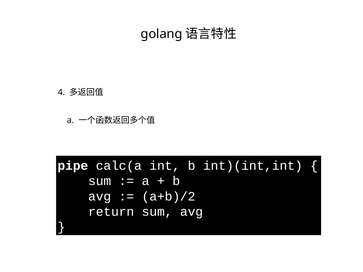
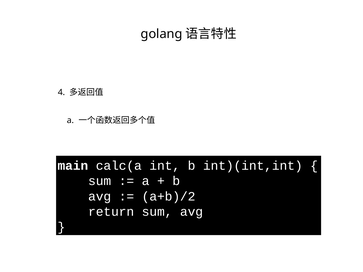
pipe: pipe -> main (73, 166)
